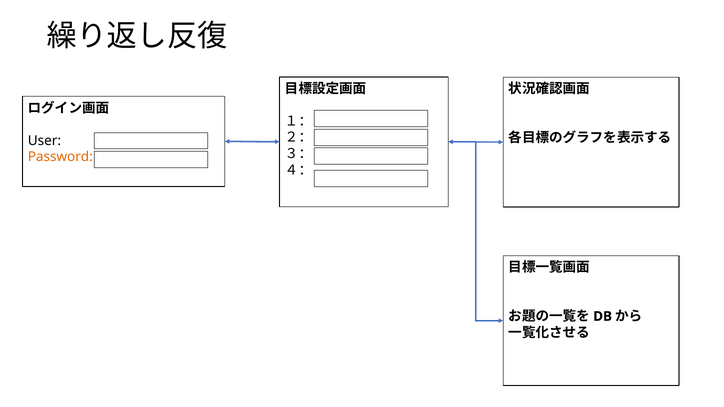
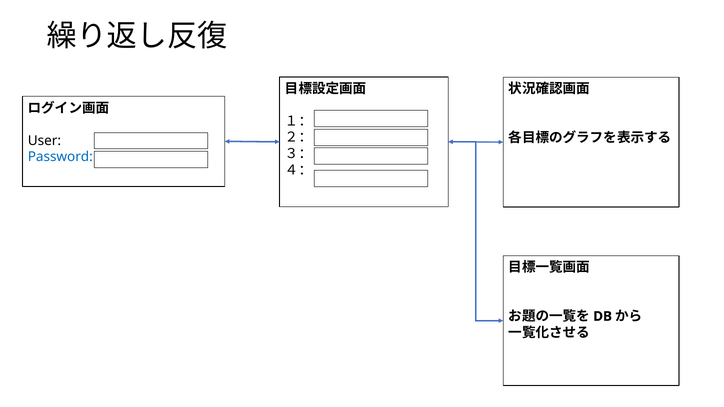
Password colour: orange -> blue (60, 157)
